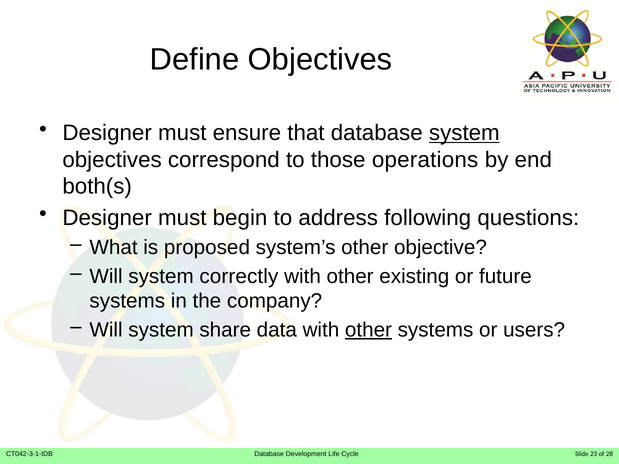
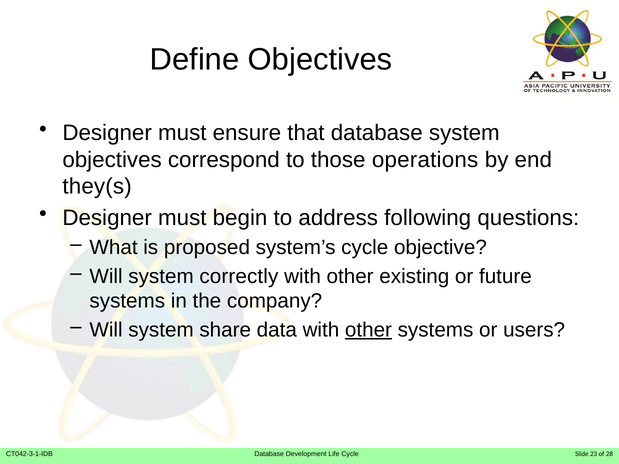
system underline: present -> none (464, 133)
both(s: both(s -> they(s (97, 187)
system’s other: other -> cycle (365, 248)
